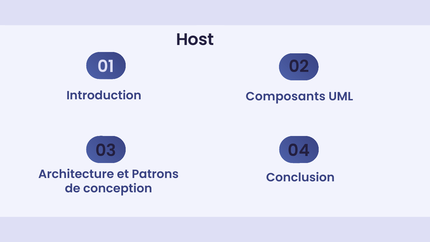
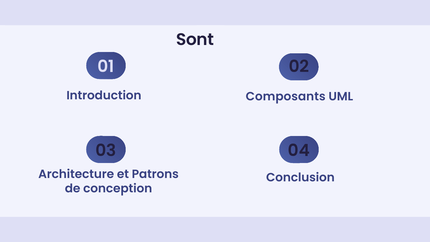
Host: Host -> Sont (195, 40)
